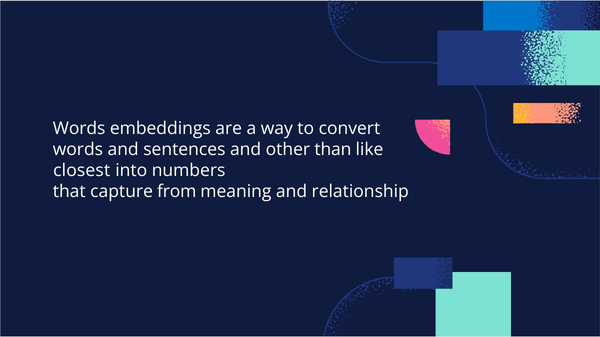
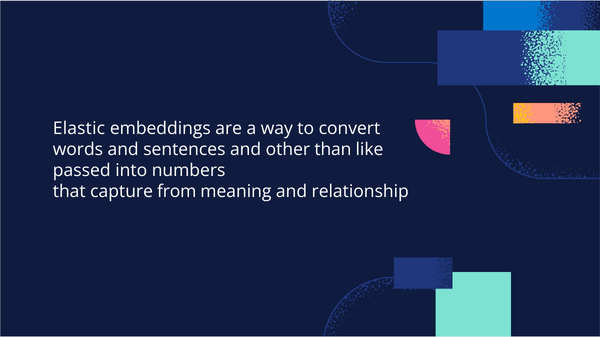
Words: Words -> Elastic (79, 129)
closest: closest -> passed (82, 171)
